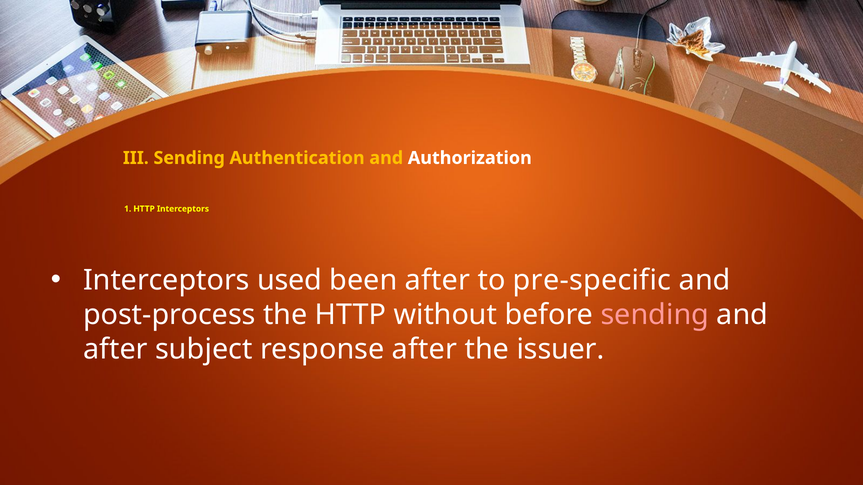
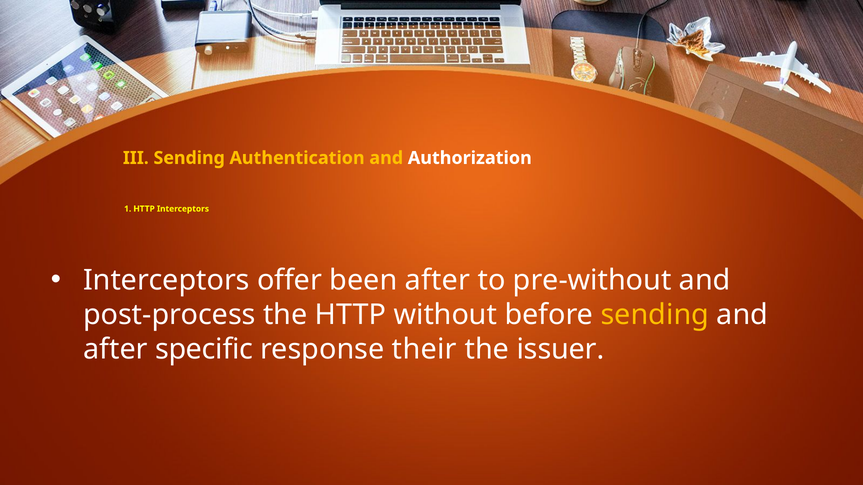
used: used -> offer (290, 281)
pre-specific: pre-specific -> pre-without (592, 281)
sending colour: pink -> yellow (655, 315)
subject: subject -> specific (204, 350)
response after: after -> their (424, 350)
